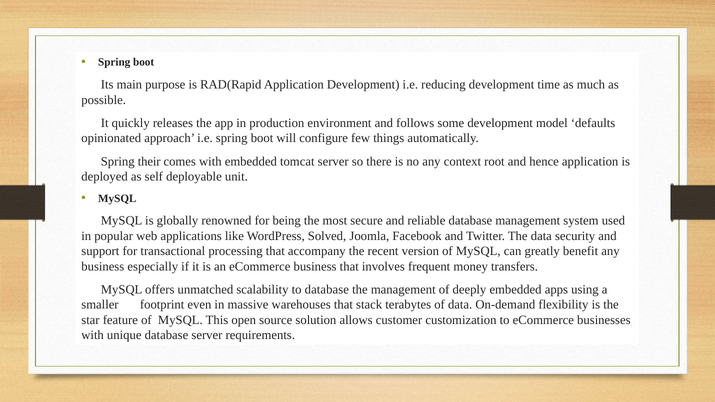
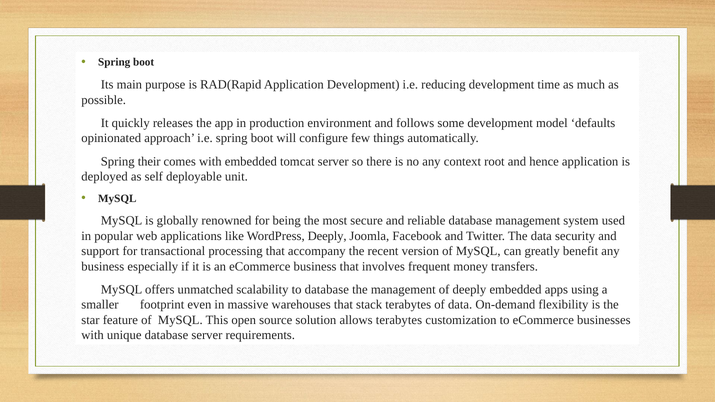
WordPress Solved: Solved -> Deeply (327, 236)
allows customer: customer -> terabytes (399, 320)
